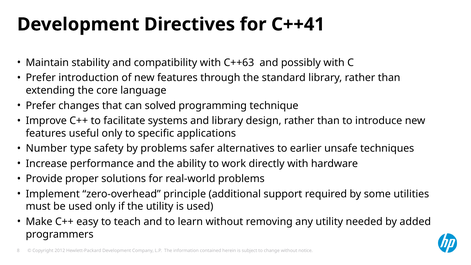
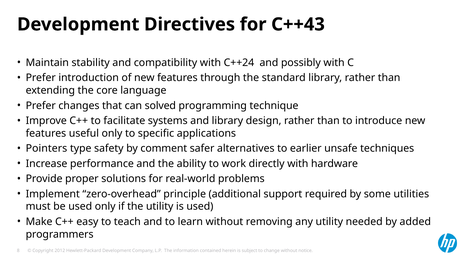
C++41: C++41 -> C++43 (298, 24)
C++63: C++63 -> C++24 (239, 63)
Number: Number -> Pointers (46, 148)
by problems: problems -> comment (164, 148)
